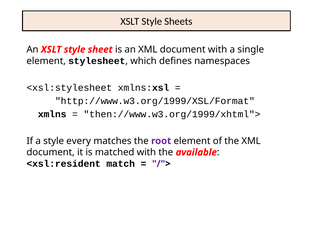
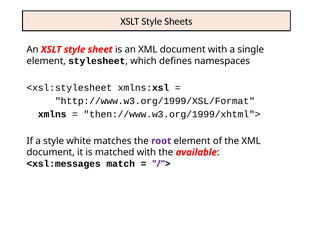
every: every -> white (79, 141)
<xsl:resident: <xsl:resident -> <xsl:messages (64, 164)
